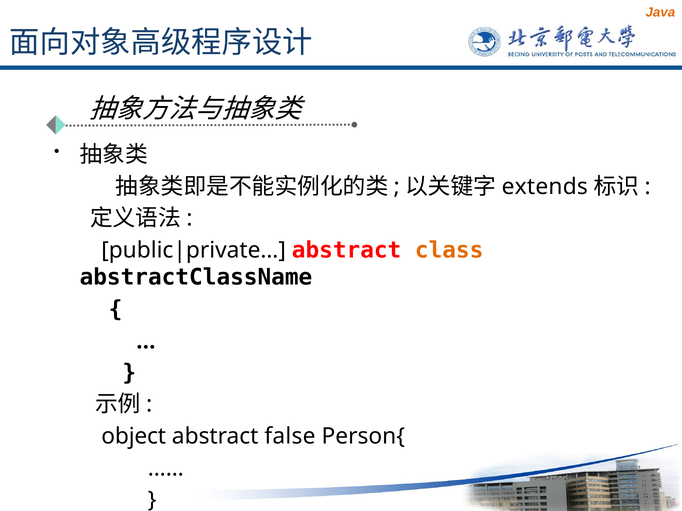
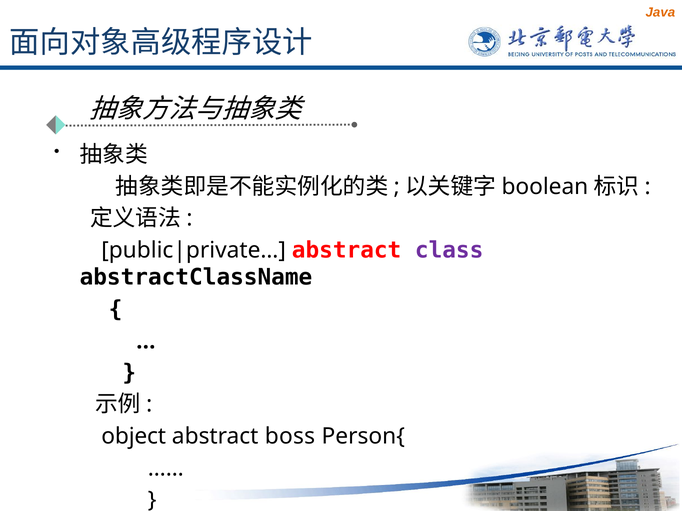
extends: extends -> boolean (545, 187)
class colour: orange -> purple (449, 250)
false: false -> boss (290, 437)
